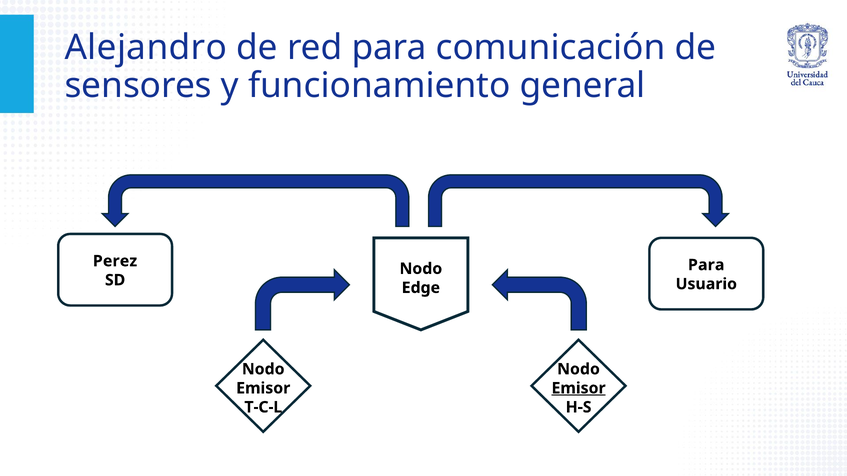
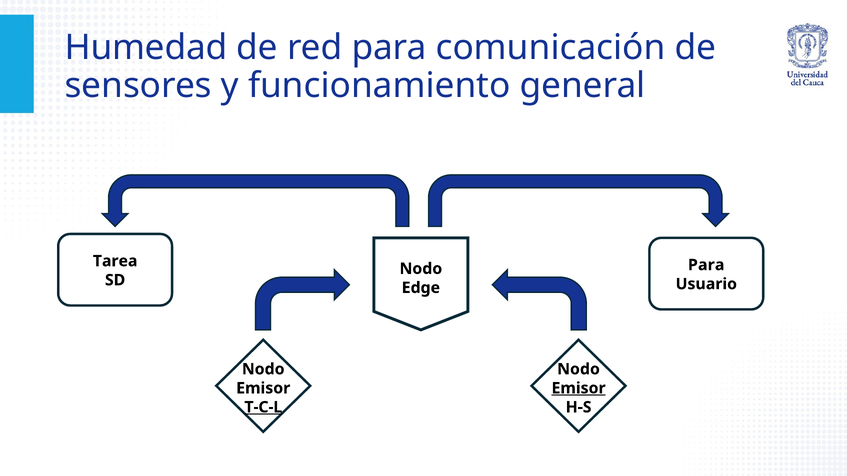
Alejandro: Alejandro -> Humedad (146, 48)
Perez: Perez -> Tarea (115, 261)
T-C-L underline: none -> present (263, 408)
